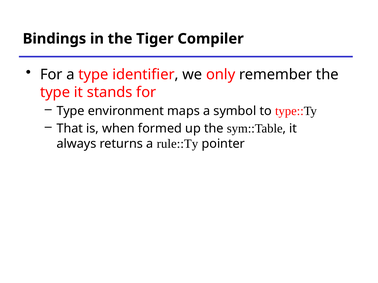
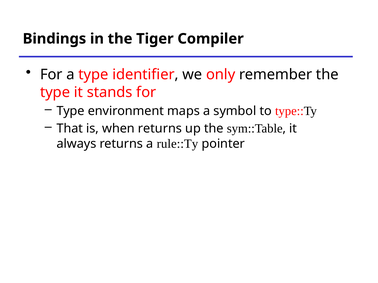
when formed: formed -> returns (160, 129)
